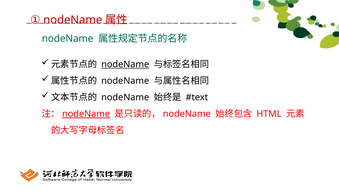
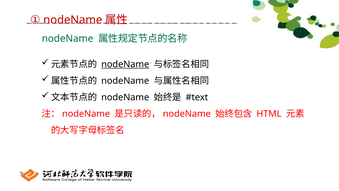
nodeName underline: present -> none (86, 114)
